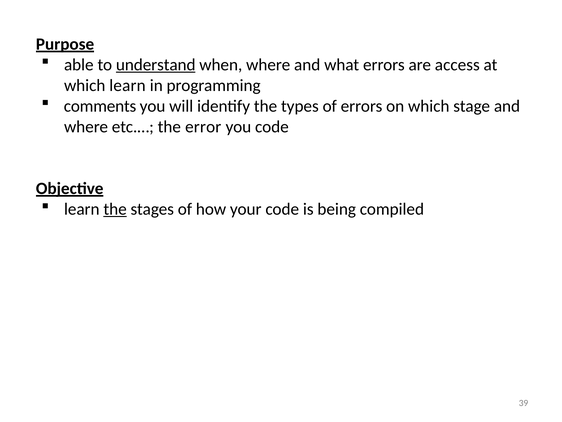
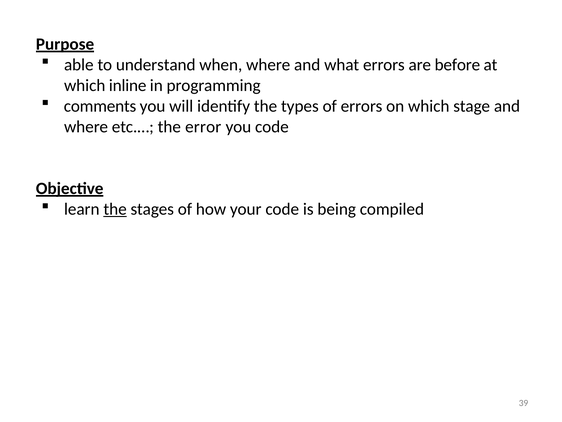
understand underline: present -> none (156, 65)
access: access -> before (457, 65)
which learn: learn -> inline (128, 85)
